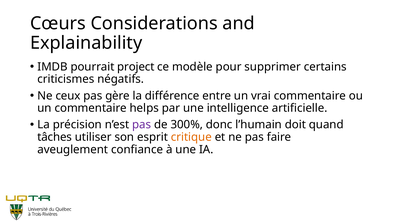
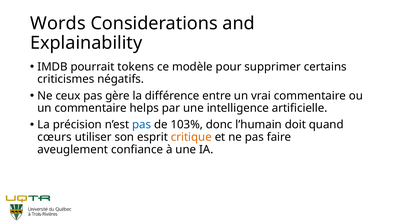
Cœurs: Cœurs -> Words (58, 23)
project: project -> tokens (136, 67)
pas colour: purple -> blue (142, 124)
300%: 300% -> 103% (187, 124)
tâches: tâches -> cœurs (55, 137)
